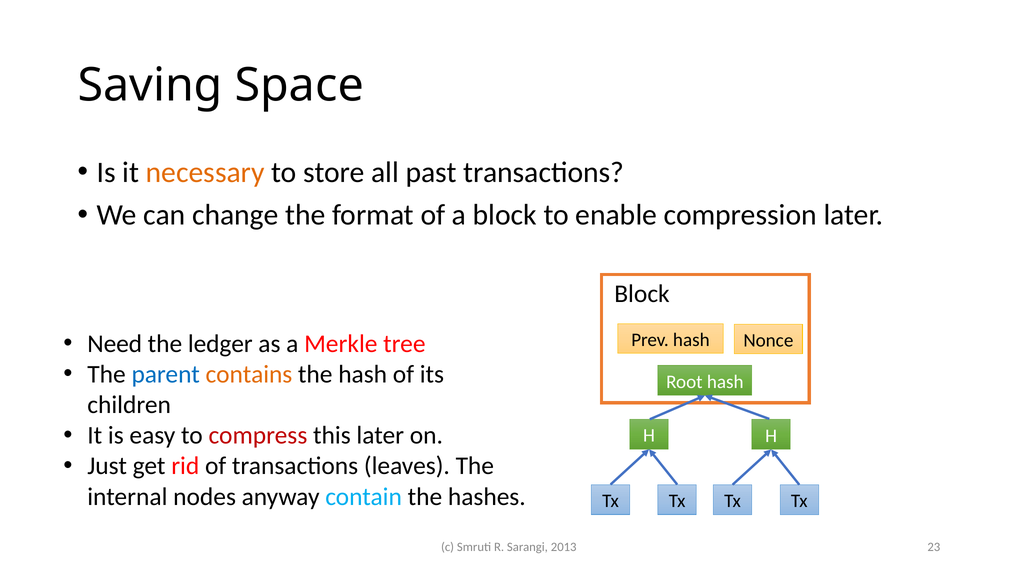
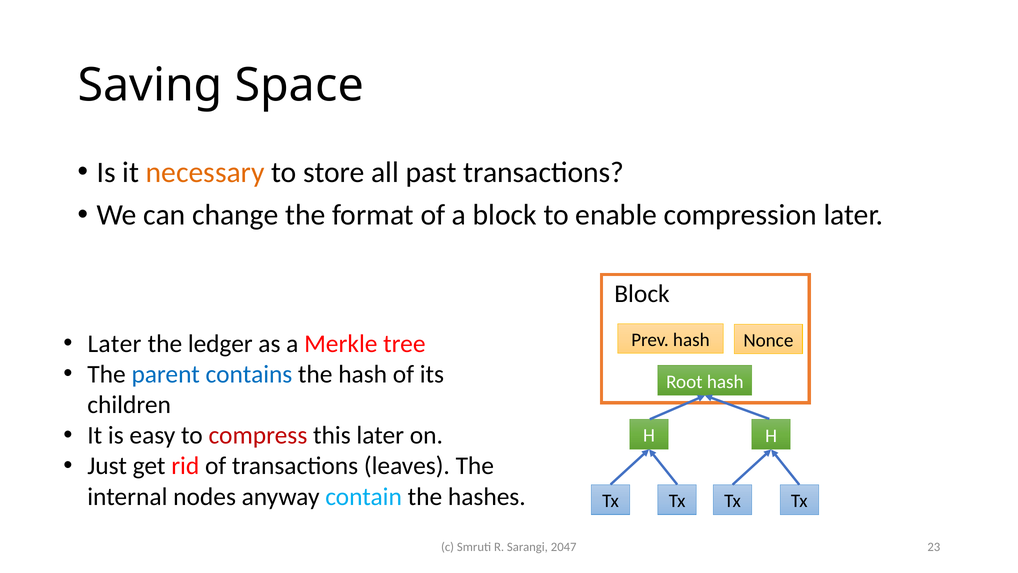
Need: Need -> Later (114, 344)
contains colour: orange -> blue (249, 374)
2013: 2013 -> 2047 (564, 547)
